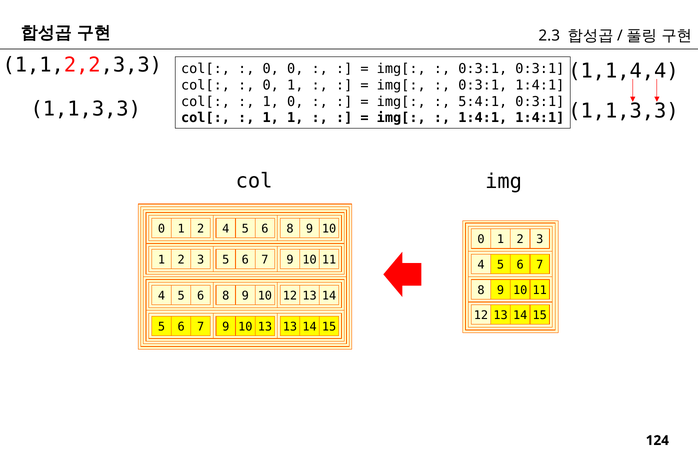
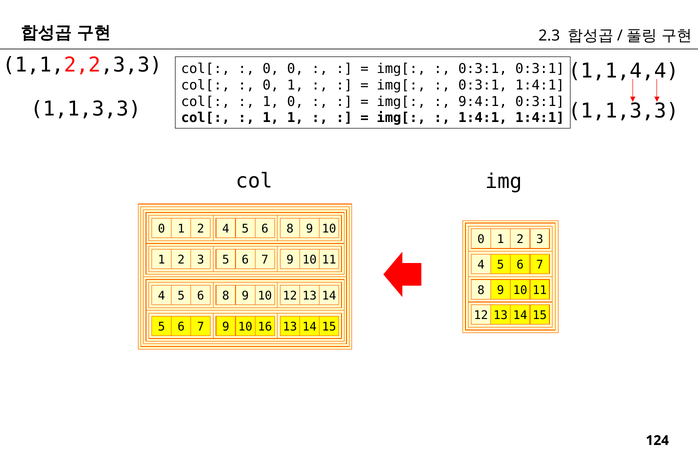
5:4:1: 5:4:1 -> 9:4:1 (483, 101)
10 13: 13 -> 16 (265, 326)
